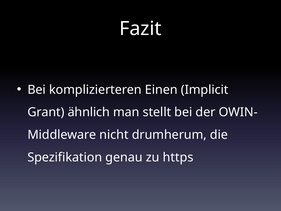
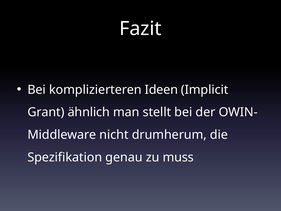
Einen: Einen -> Ideen (161, 90)
https: https -> muss (178, 157)
